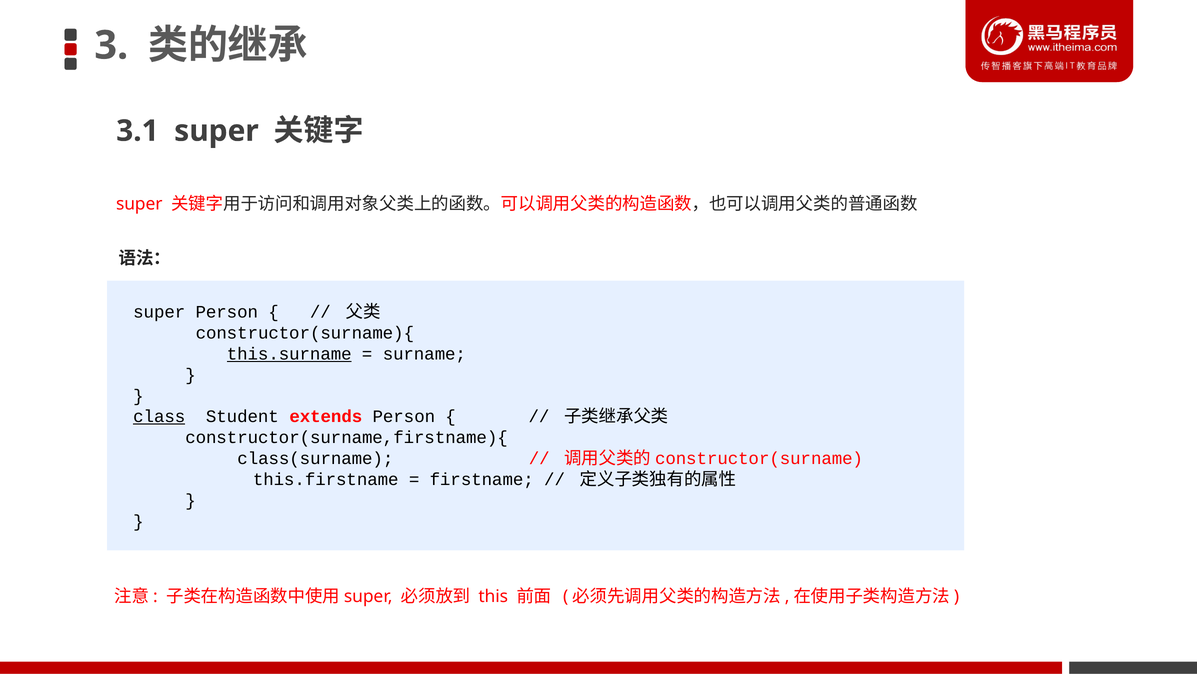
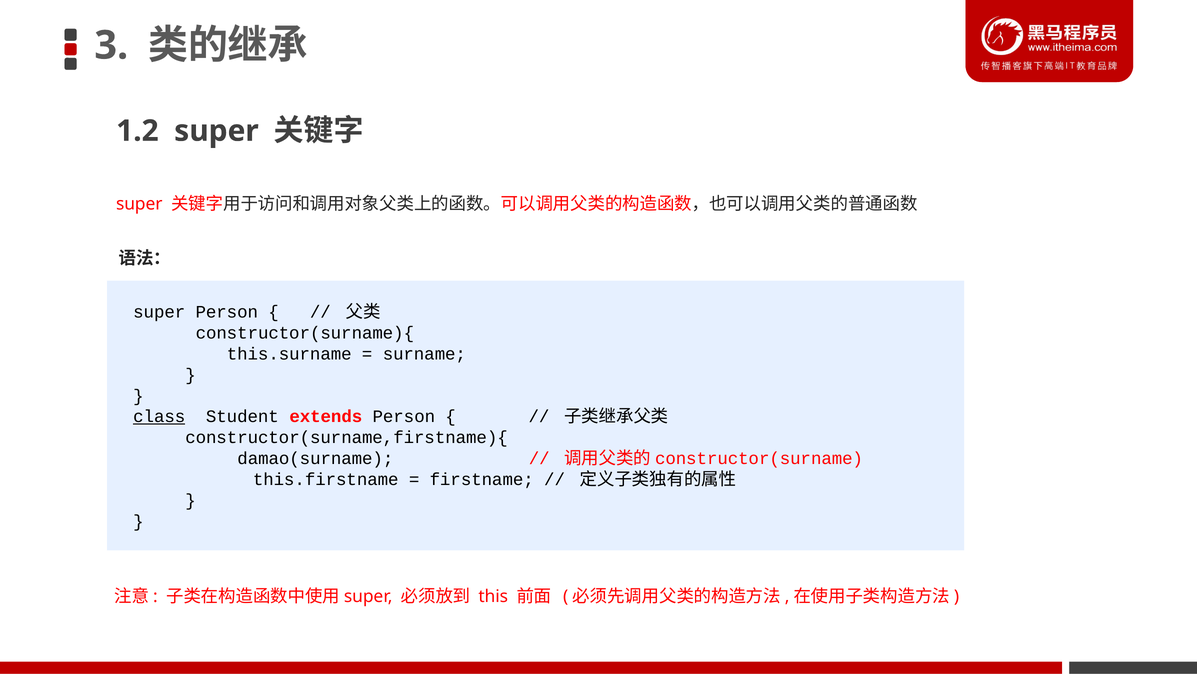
3.1: 3.1 -> 1.2 (137, 131)
this.surname underline: present -> none (289, 354)
class(surname: class(surname -> damao(surname (315, 458)
